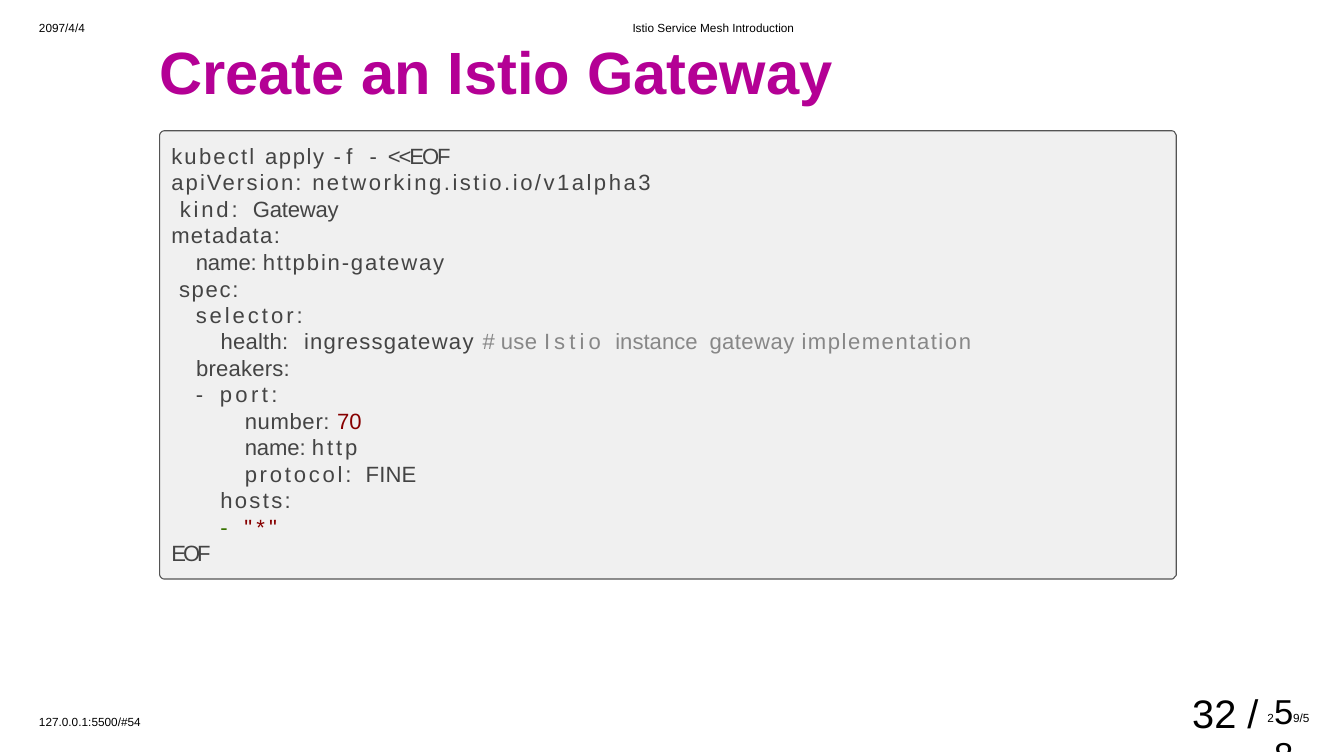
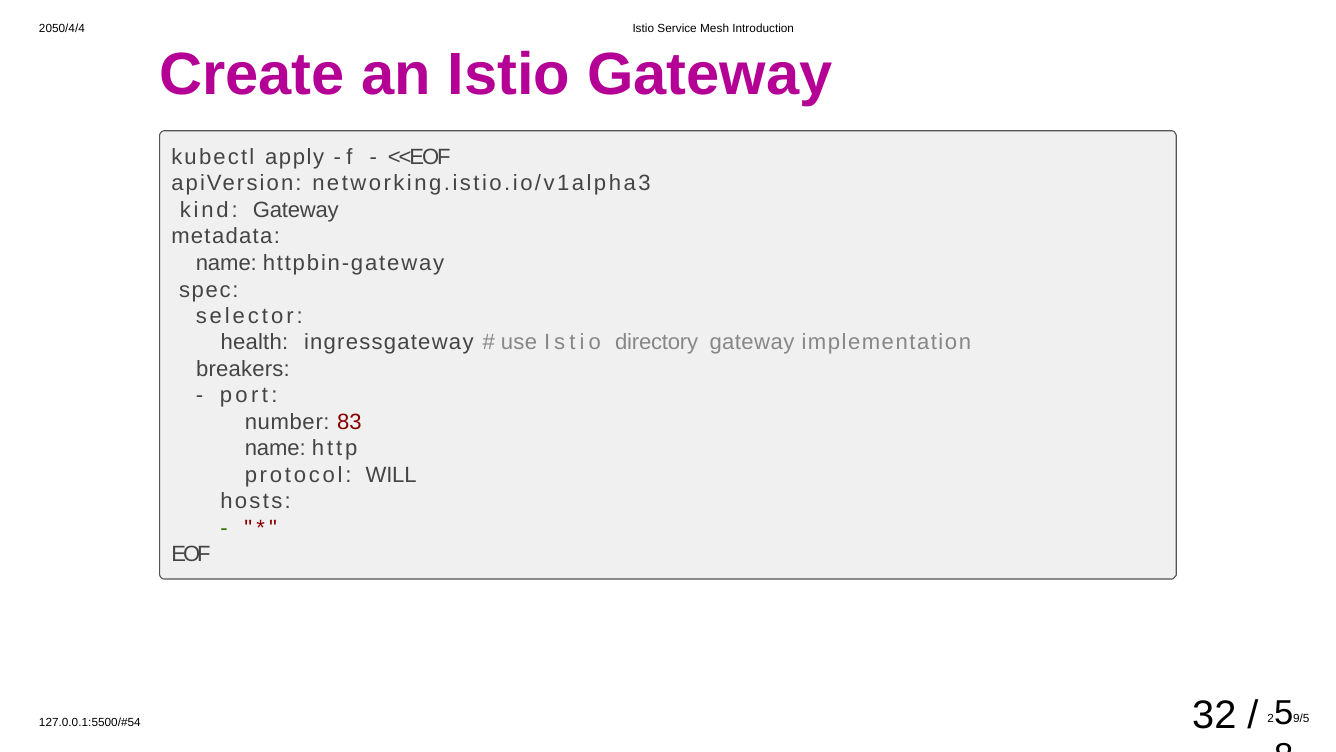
2097/4/4: 2097/4/4 -> 2050/4/4 (62, 29)
instance: instance -> directory (657, 343)
70: 70 -> 83 (349, 423)
FINE: FINE -> WILL (391, 476)
